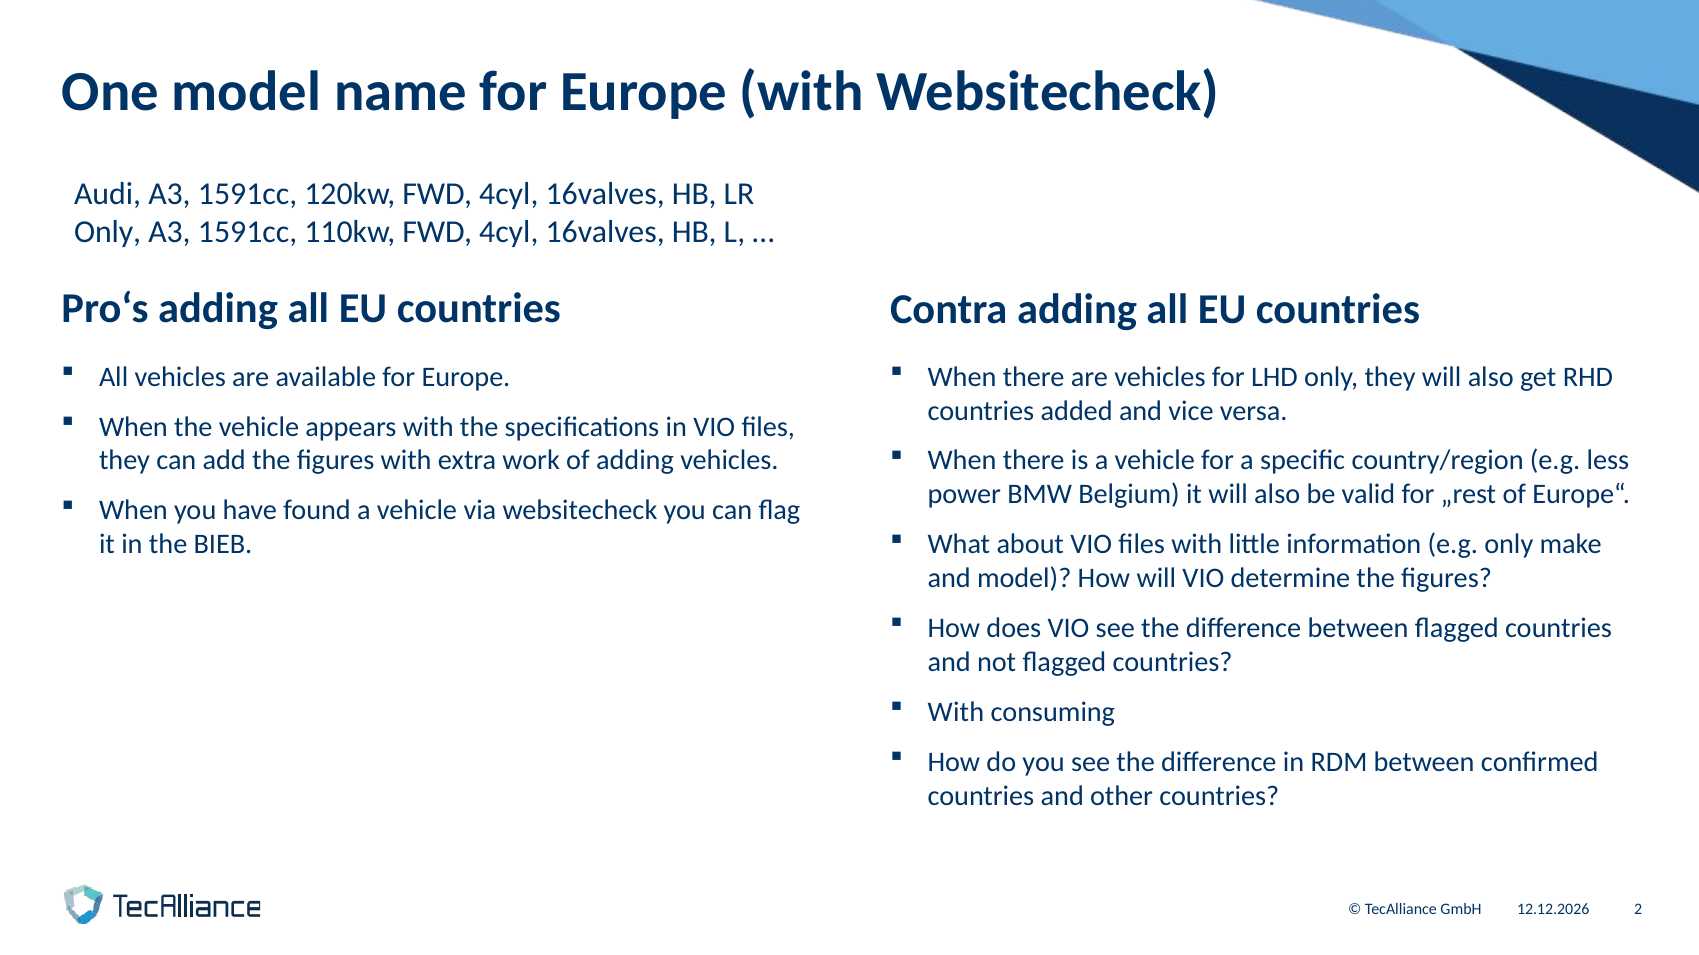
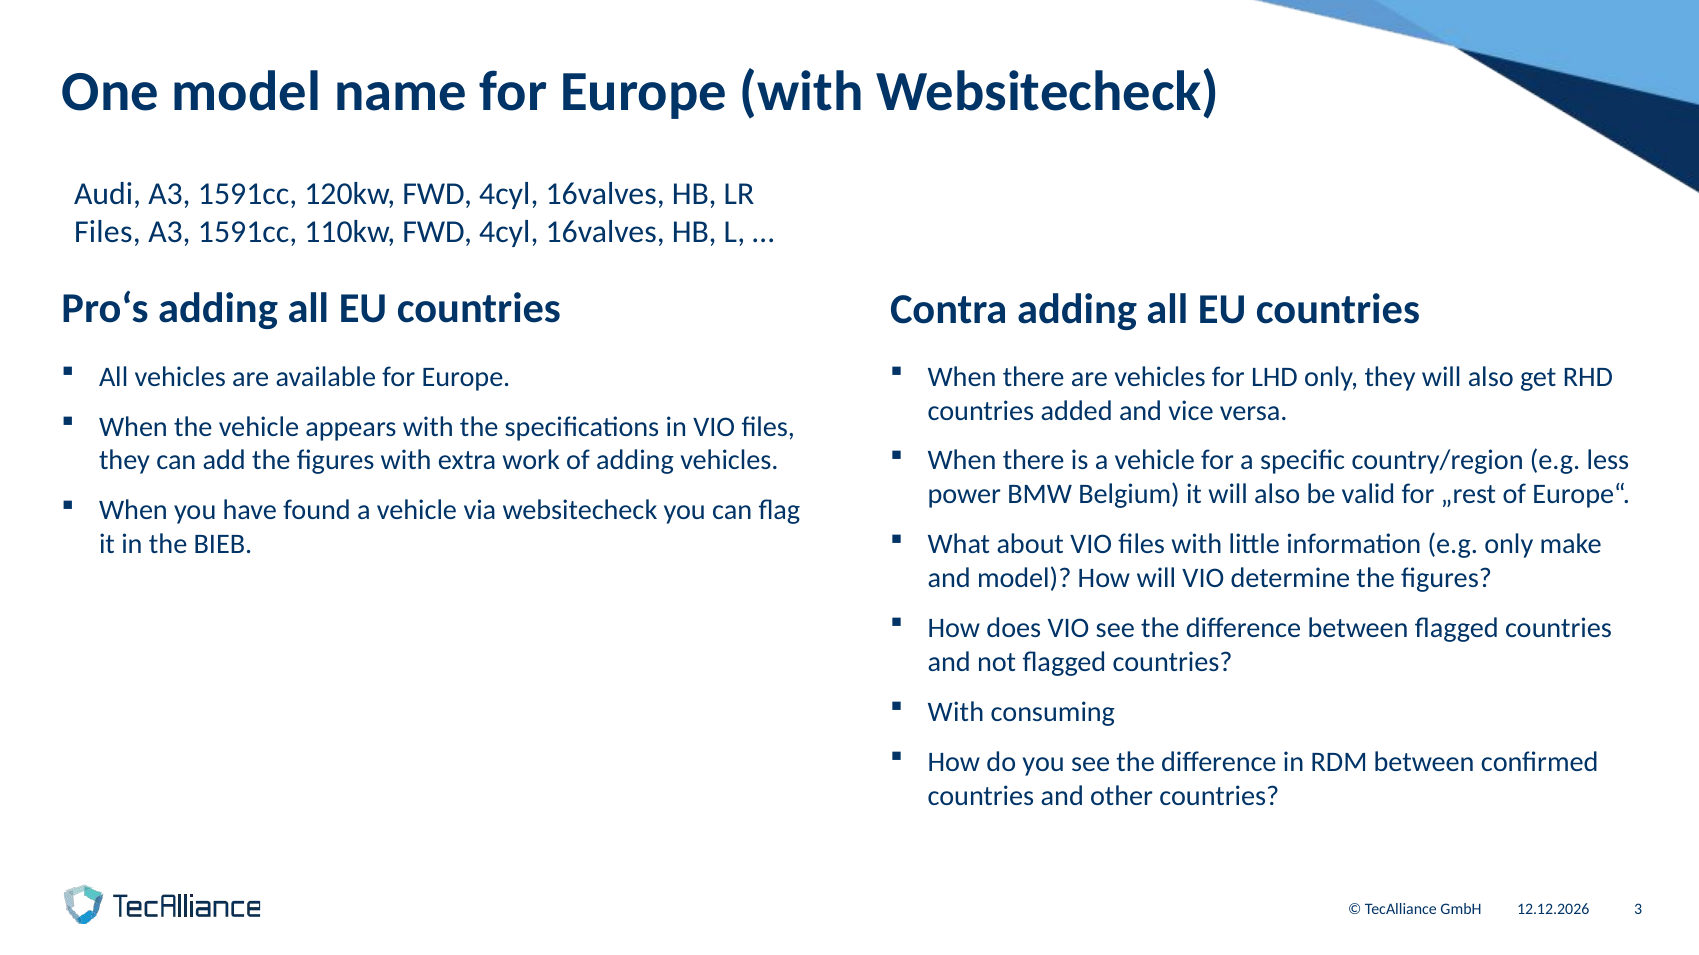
Only: Only -> Files (107, 233)
2: 2 -> 3 (1638, 910)
